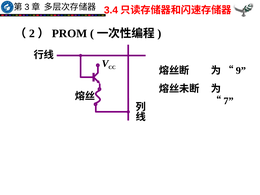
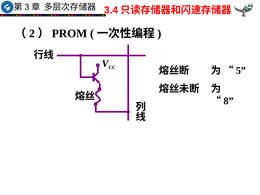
9: 9 -> 5 (241, 71)
7: 7 -> 8 (229, 101)
